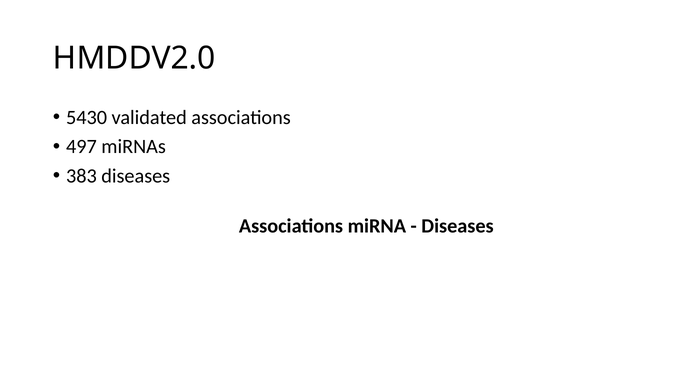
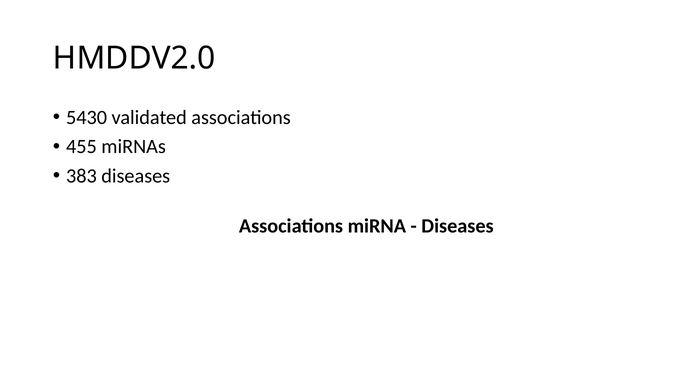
497: 497 -> 455 (81, 147)
